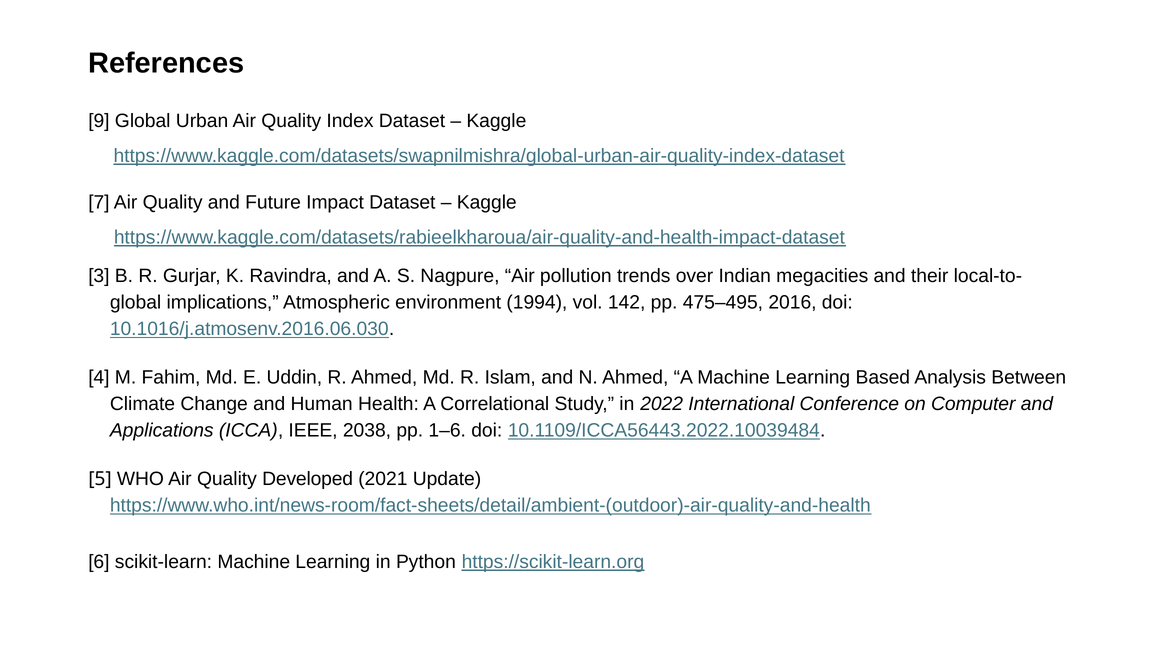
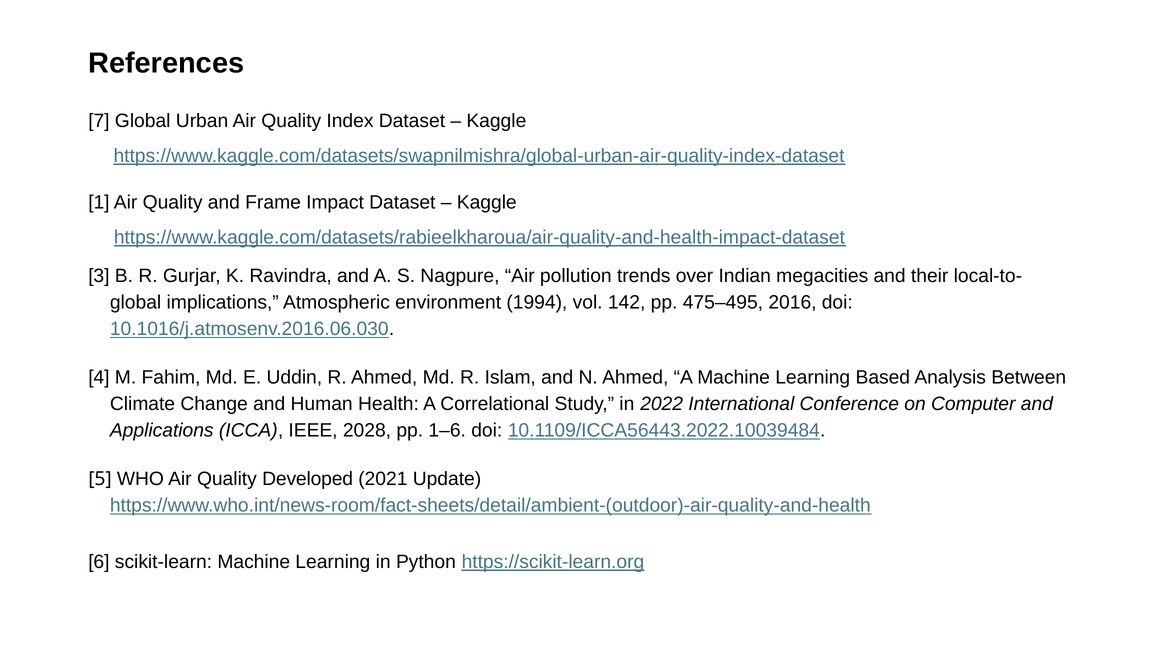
9: 9 -> 7 (99, 121)
7: 7 -> 1 (99, 203)
Future: Future -> Frame (273, 203)
2038: 2038 -> 2028 (367, 431)
